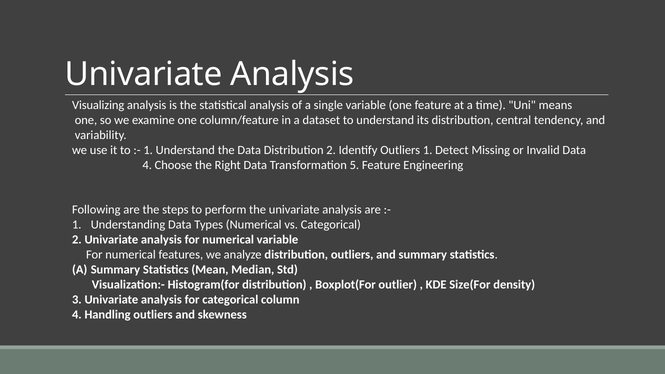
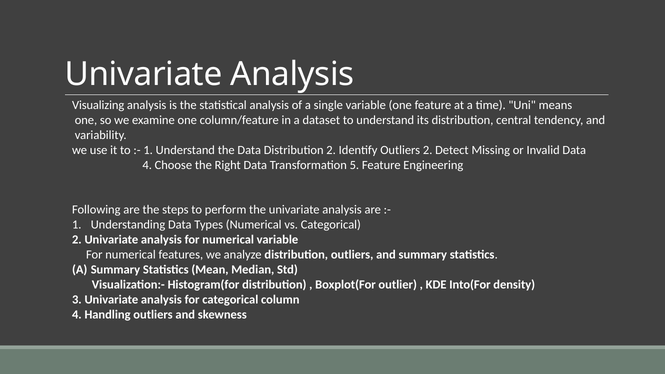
Outliers 1: 1 -> 2 (428, 150)
Size(For: Size(For -> Into(For (470, 285)
